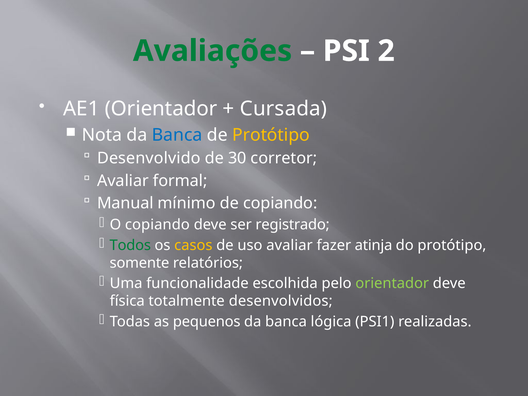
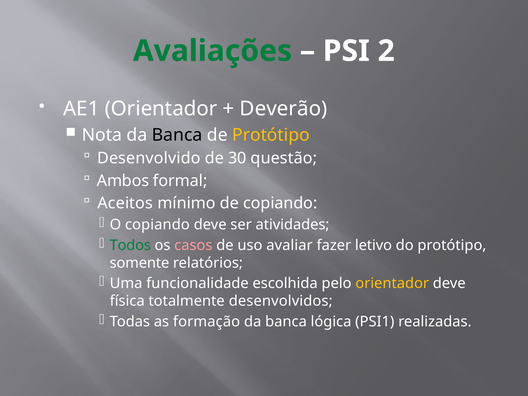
Cursada: Cursada -> Deverão (284, 109)
Banca colour: blue -> black (177, 135)
corretor: corretor -> questão (284, 158)
Avaliar: Avaliar -> Ambos (123, 181)
Manual: Manual -> Aceitos (125, 203)
registrado: registrado -> atividades (292, 225)
casos colour: yellow -> pink (193, 245)
atinja: atinja -> letivo (374, 245)
orientador colour: light green -> yellow (392, 283)
pequenos: pequenos -> formação (207, 322)
